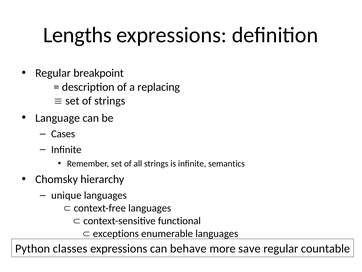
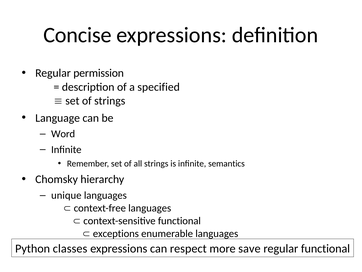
Lengths: Lengths -> Concise (77, 35)
breakpoint: breakpoint -> permission (99, 73)
replacing: replacing -> specified (159, 87)
Cases: Cases -> Word (63, 134)
behave: behave -> respect (188, 248)
regular countable: countable -> functional (325, 248)
